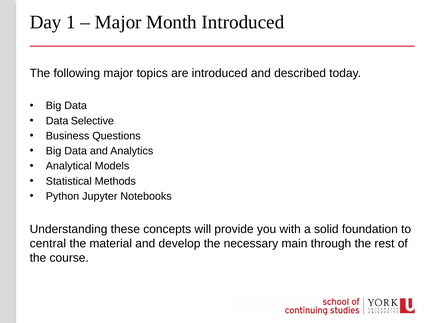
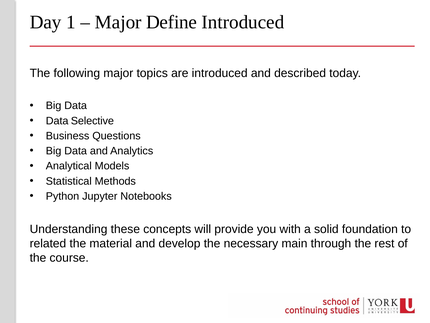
Month: Month -> Define (172, 22)
central: central -> related (48, 243)
